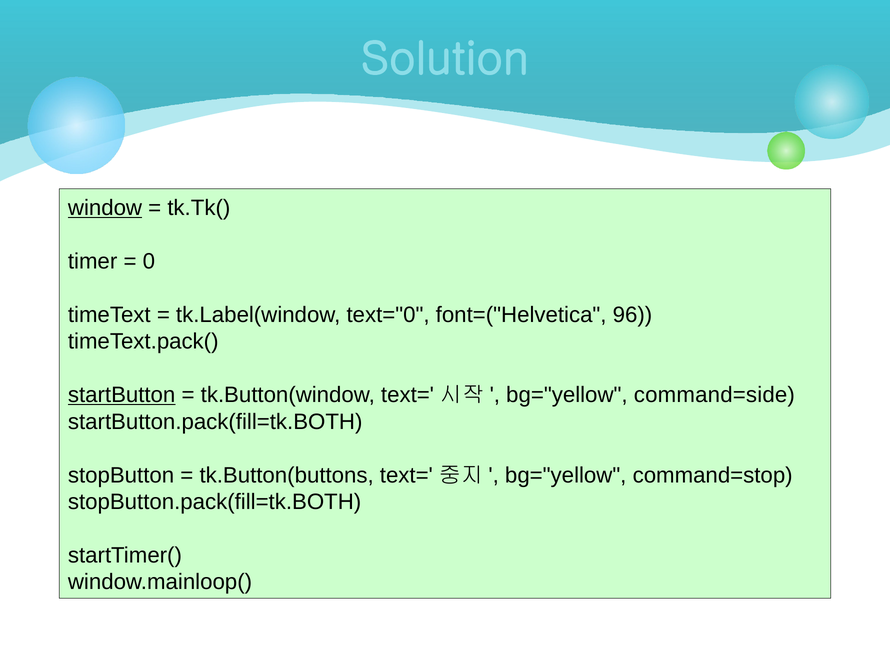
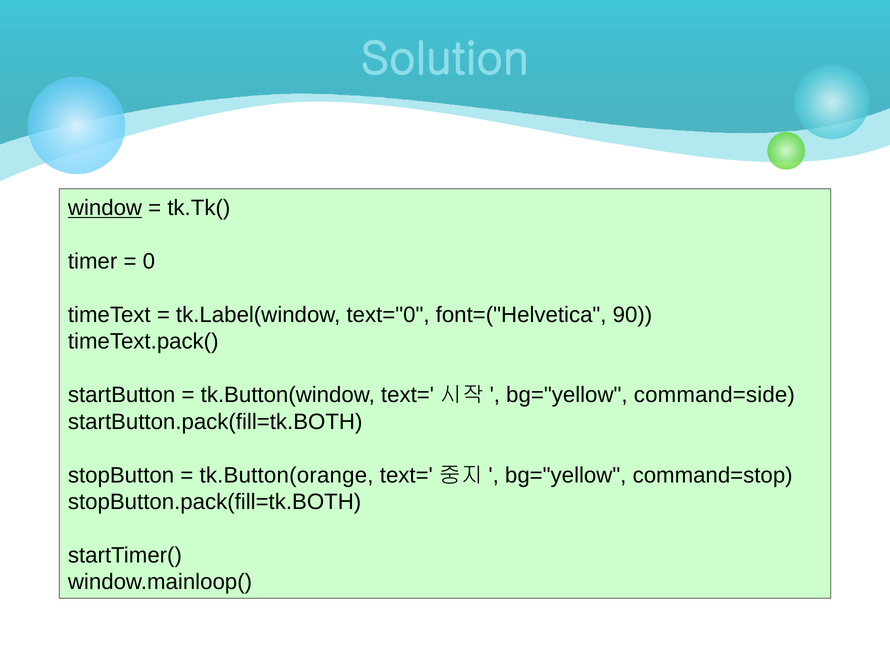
96: 96 -> 90 (632, 315)
startButton underline: present -> none (122, 395)
tk.Button(buttons: tk.Button(buttons -> tk.Button(orange (287, 475)
